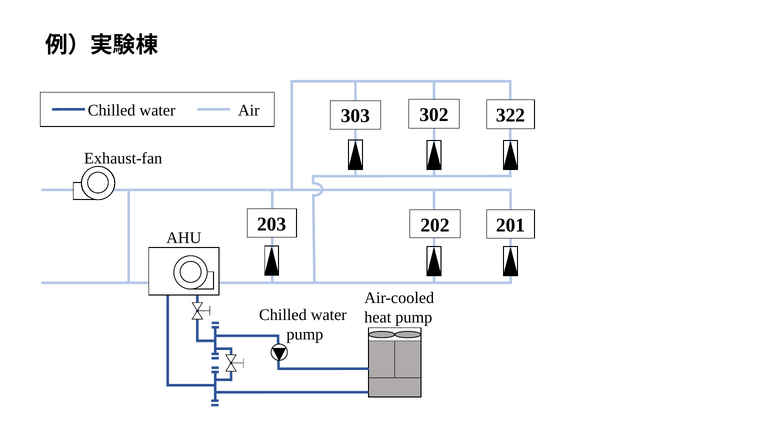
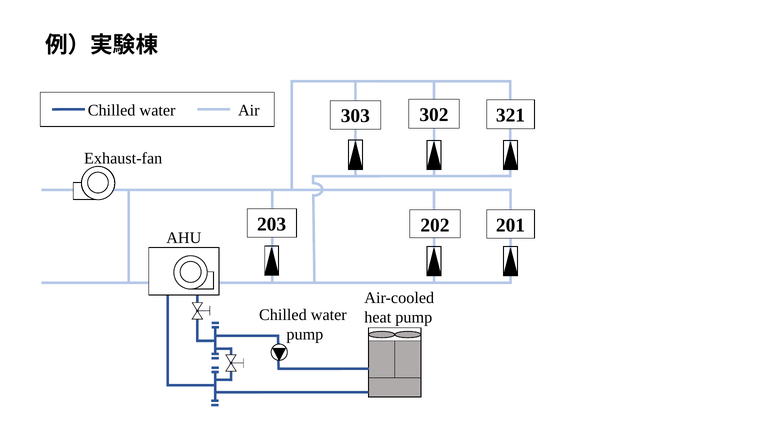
322: 322 -> 321 (511, 116)
